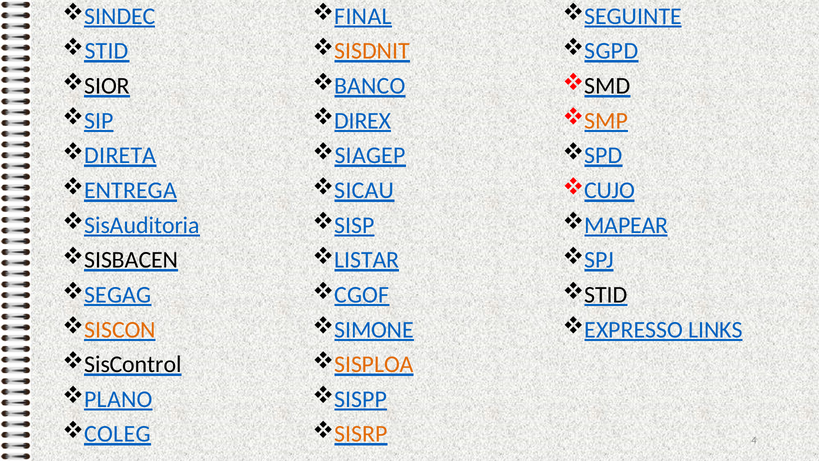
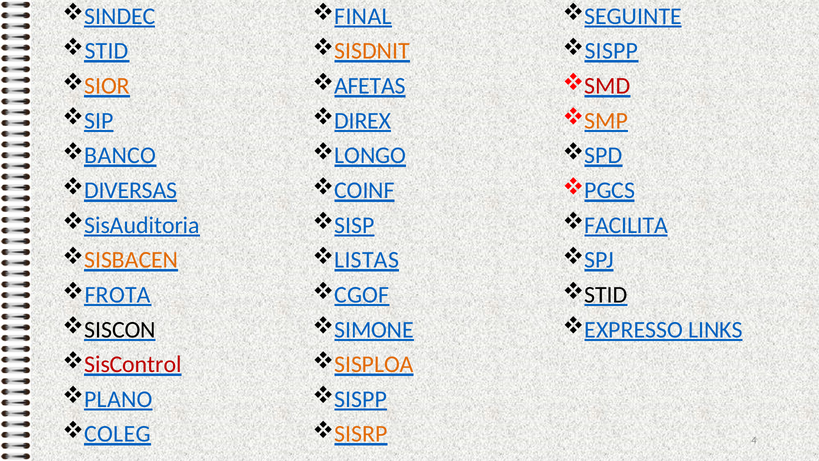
SGPD: SGPD -> SISPP (611, 51)
SIOR colour: black -> orange (107, 86)
BANCO: BANCO -> AFETAS (370, 86)
SMD colour: black -> red (607, 86)
DIRETA: DIRETA -> BANCO (120, 155)
SIAGEP: SIAGEP -> LONGO (370, 155)
ENTREGA: ENTREGA -> DIVERSAS (131, 190)
SICAU: SICAU -> COINF (364, 190)
CUJO: CUJO -> PGCS (610, 190)
MAPEAR: MAPEAR -> FACILITA (626, 225)
SISBACEN colour: black -> orange (131, 260)
LISTAR: LISTAR -> LISTAS (367, 260)
SEGAG: SEGAG -> FROTA (118, 295)
SISCON colour: orange -> black (120, 329)
SisControl colour: black -> red (133, 364)
